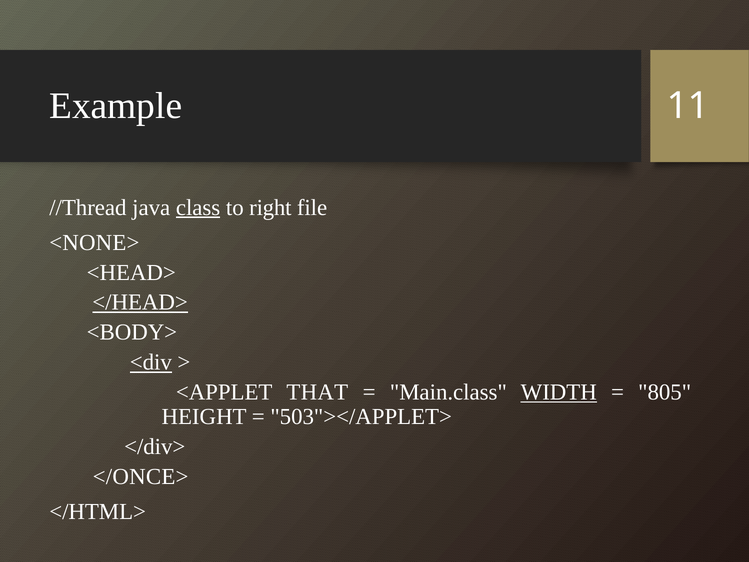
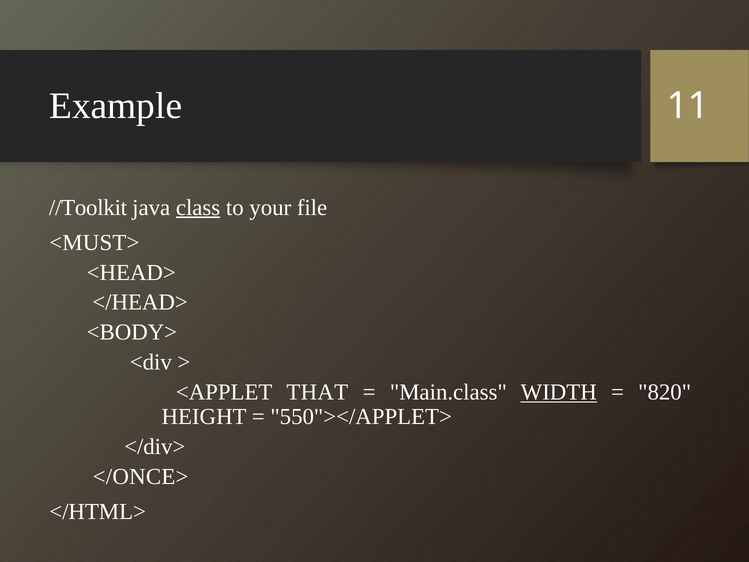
//Thread: //Thread -> //Toolkit (88, 207)
right: right -> your (270, 207)
<NONE>: <NONE> -> <MUST> (94, 242)
</HEAD> underline: present -> none (140, 302)
<div underline: present -> none (151, 362)
805: 805 -> 820 (665, 392)
503"></APPLET>: 503"></APPLET> -> 550"></APPLET> (361, 417)
